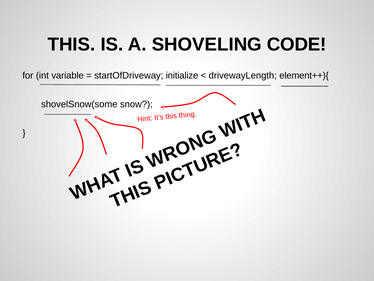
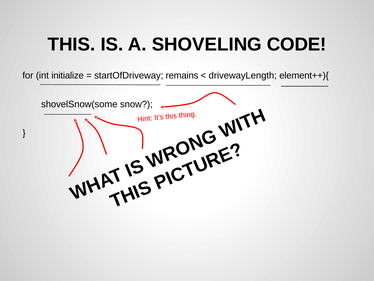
variable: variable -> initialize (68, 75)
initialize: initialize -> remains (182, 75)
